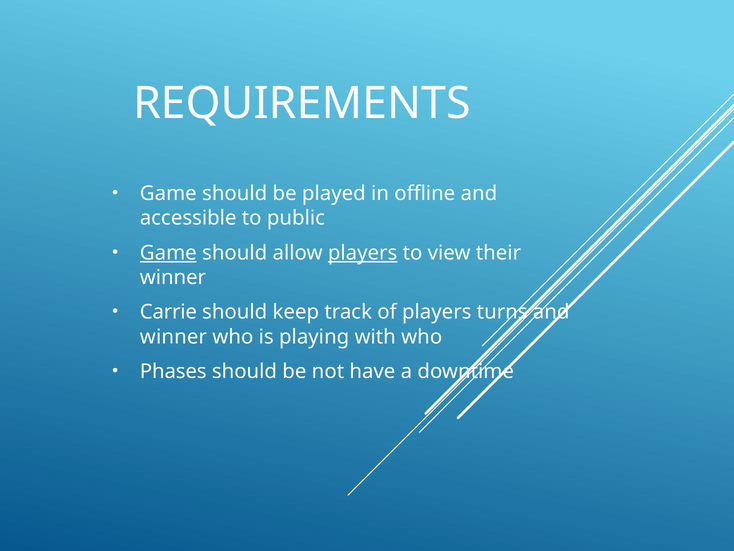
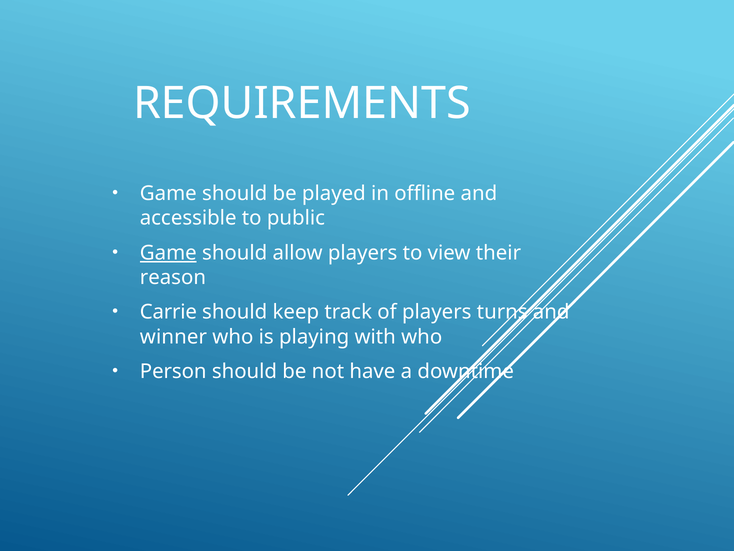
players underline: present -> none (363, 253)
winner: winner -> reason (173, 277)
Phases: Phases -> Person (173, 371)
